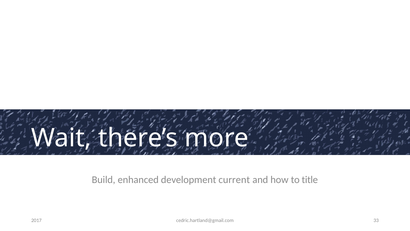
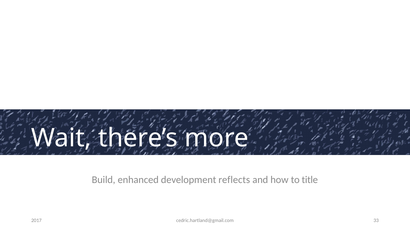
current: current -> reflects (234, 180)
